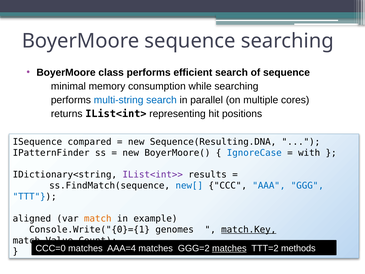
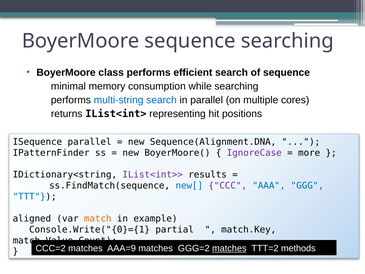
ISequence compared: compared -> parallel (90, 142)
Sequence(Resulting.DNA: Sequence(Resulting.DNA -> Sequence(Alignment.DNA (213, 142)
IgnoreCase colour: blue -> purple (254, 153)
with: with -> more (309, 153)
CCC colour: black -> purple (228, 186)
genomes: genomes -> partial (175, 229)
match.Key underline: present -> none (249, 229)
CCC=0: CCC=0 -> CCC=2 (51, 248)
AAA=4: AAA=4 -> AAA=9 (122, 248)
